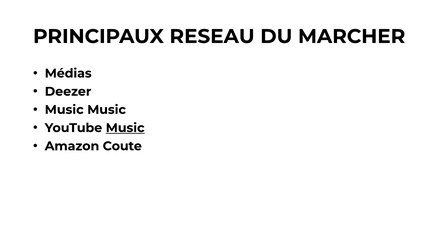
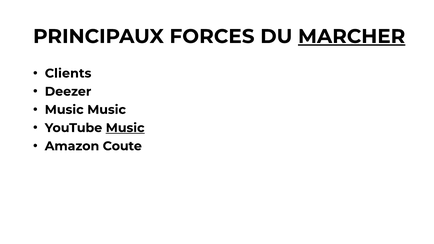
RESEAU: RESEAU -> FORCES (212, 36)
MARCHER underline: none -> present (352, 36)
Médias: Médias -> Clients (68, 73)
